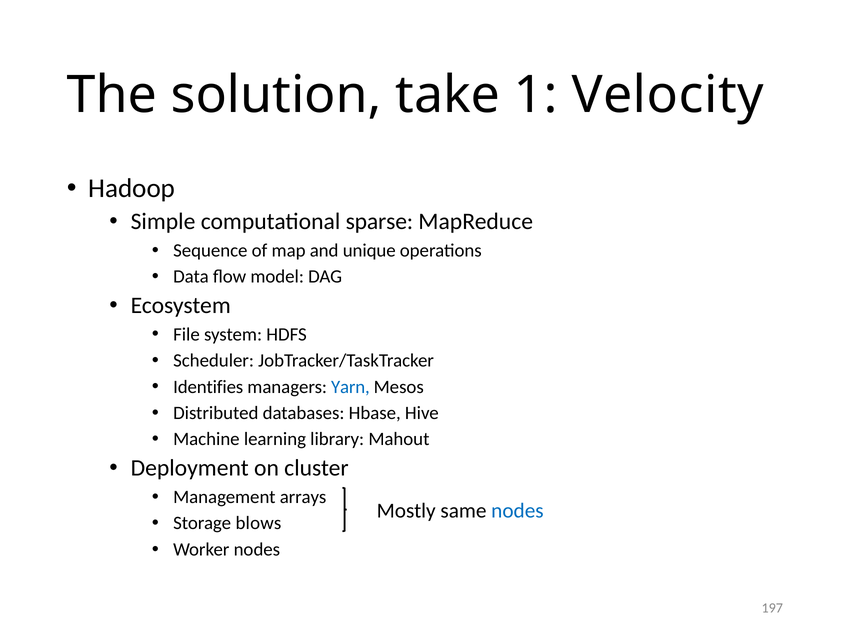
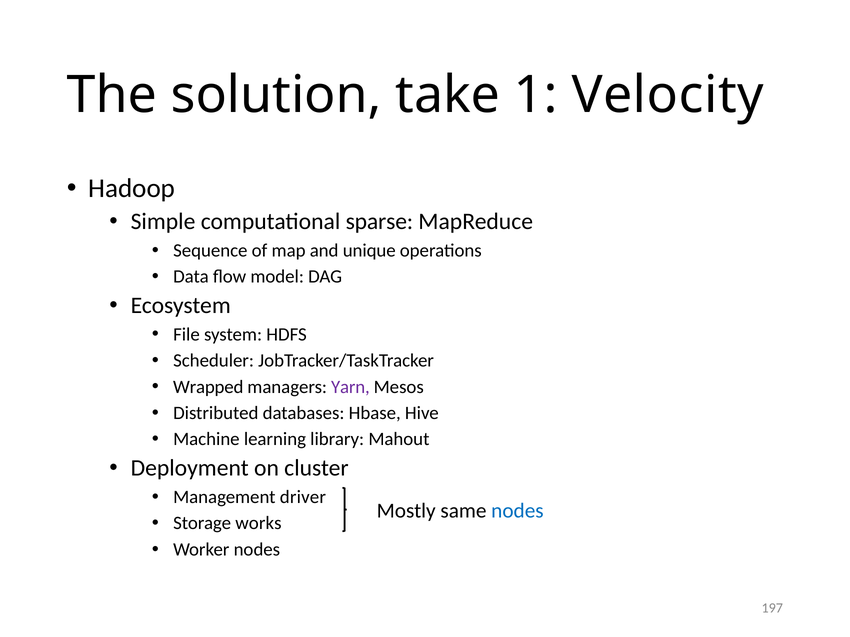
Identifies: Identifies -> Wrapped (208, 387)
Yarn colour: blue -> purple (350, 387)
arrays: arrays -> driver (303, 497)
blows: blows -> works (258, 524)
